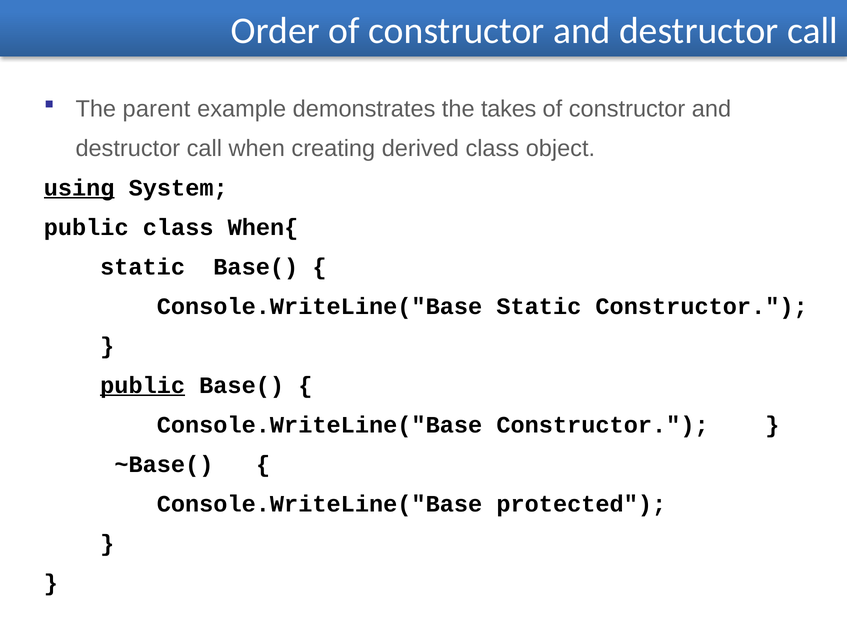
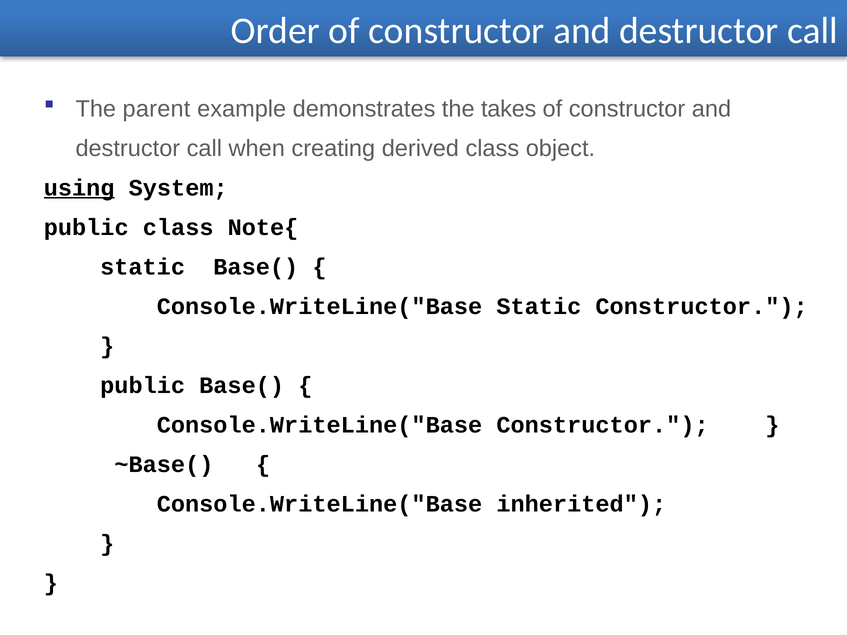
When{: When{ -> Note{ (263, 227)
public underline: present -> none (143, 385)
protected: protected -> inherited (581, 504)
